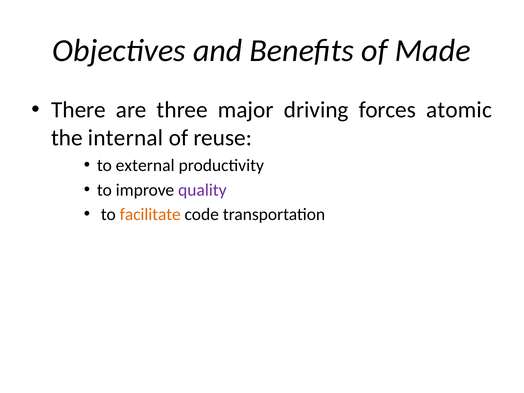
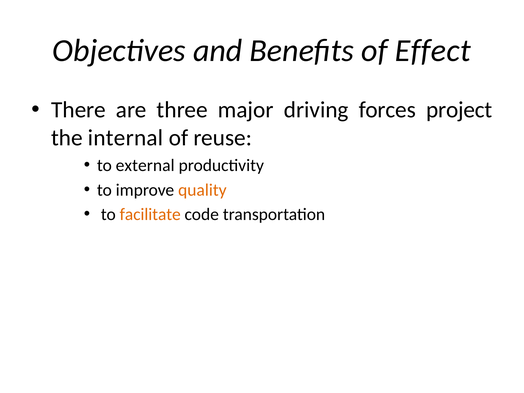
Made: Made -> Effect (433, 51)
atomic: atomic -> project (459, 110)
quality colour: purple -> orange (202, 190)
